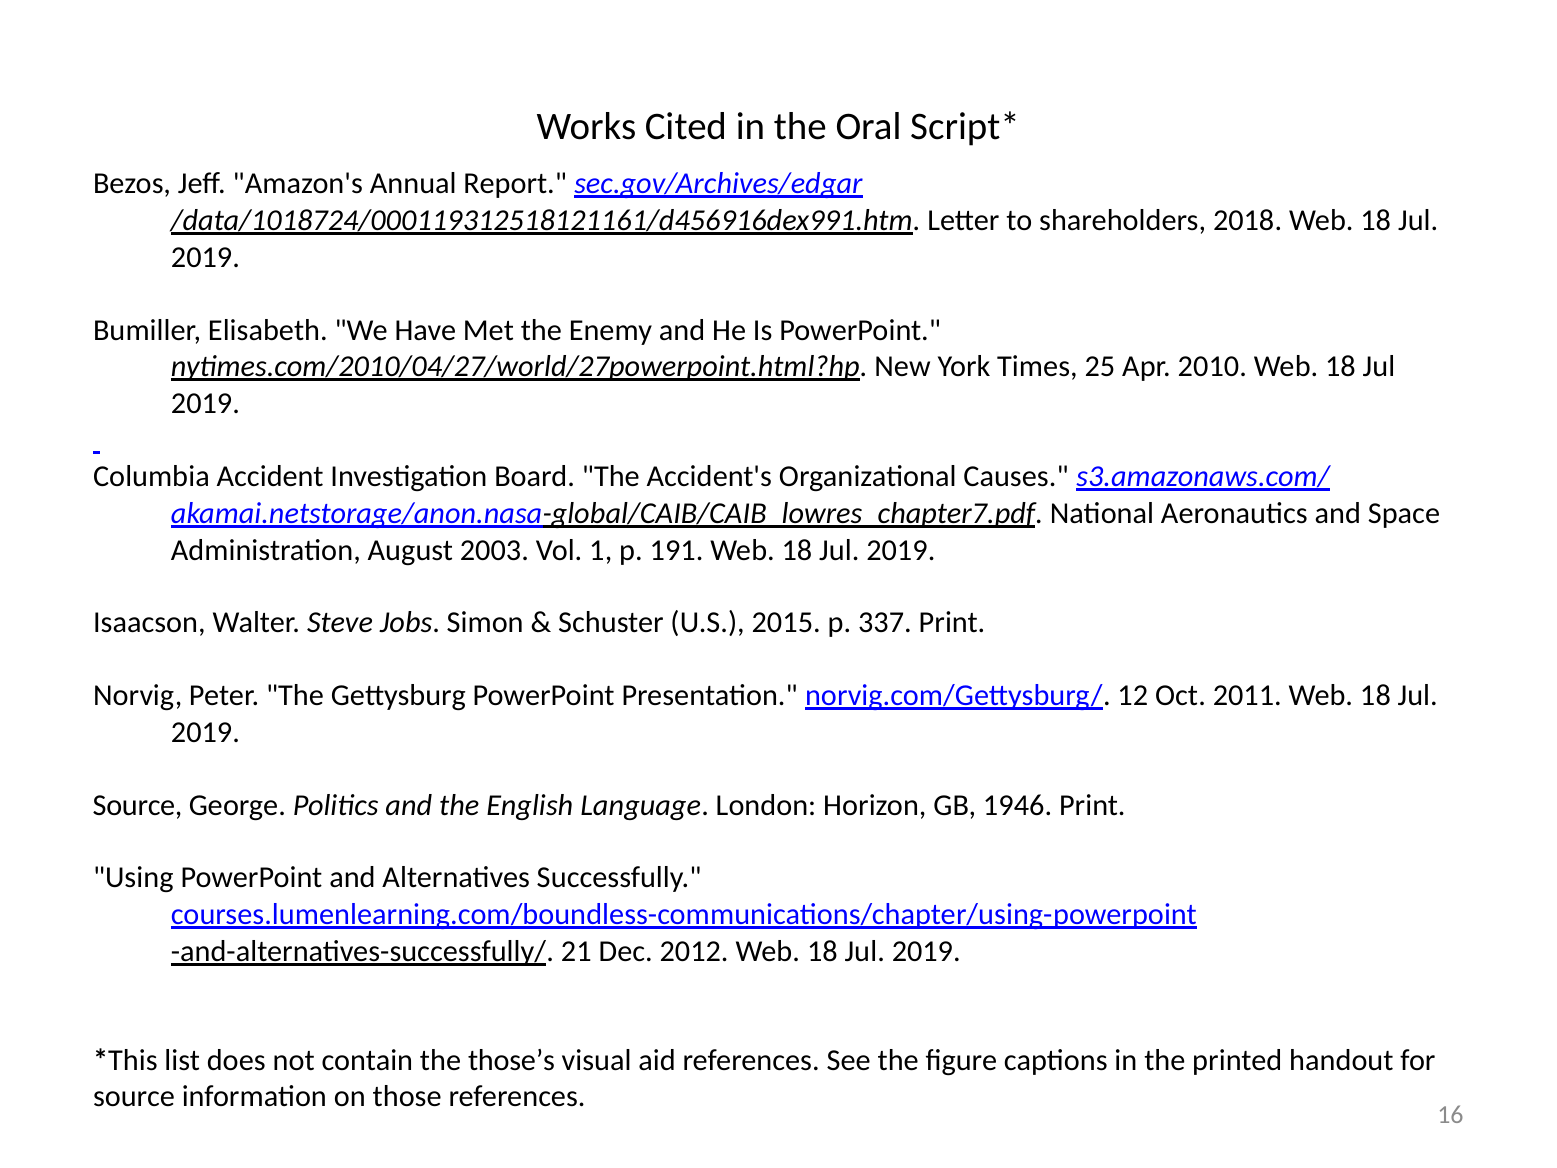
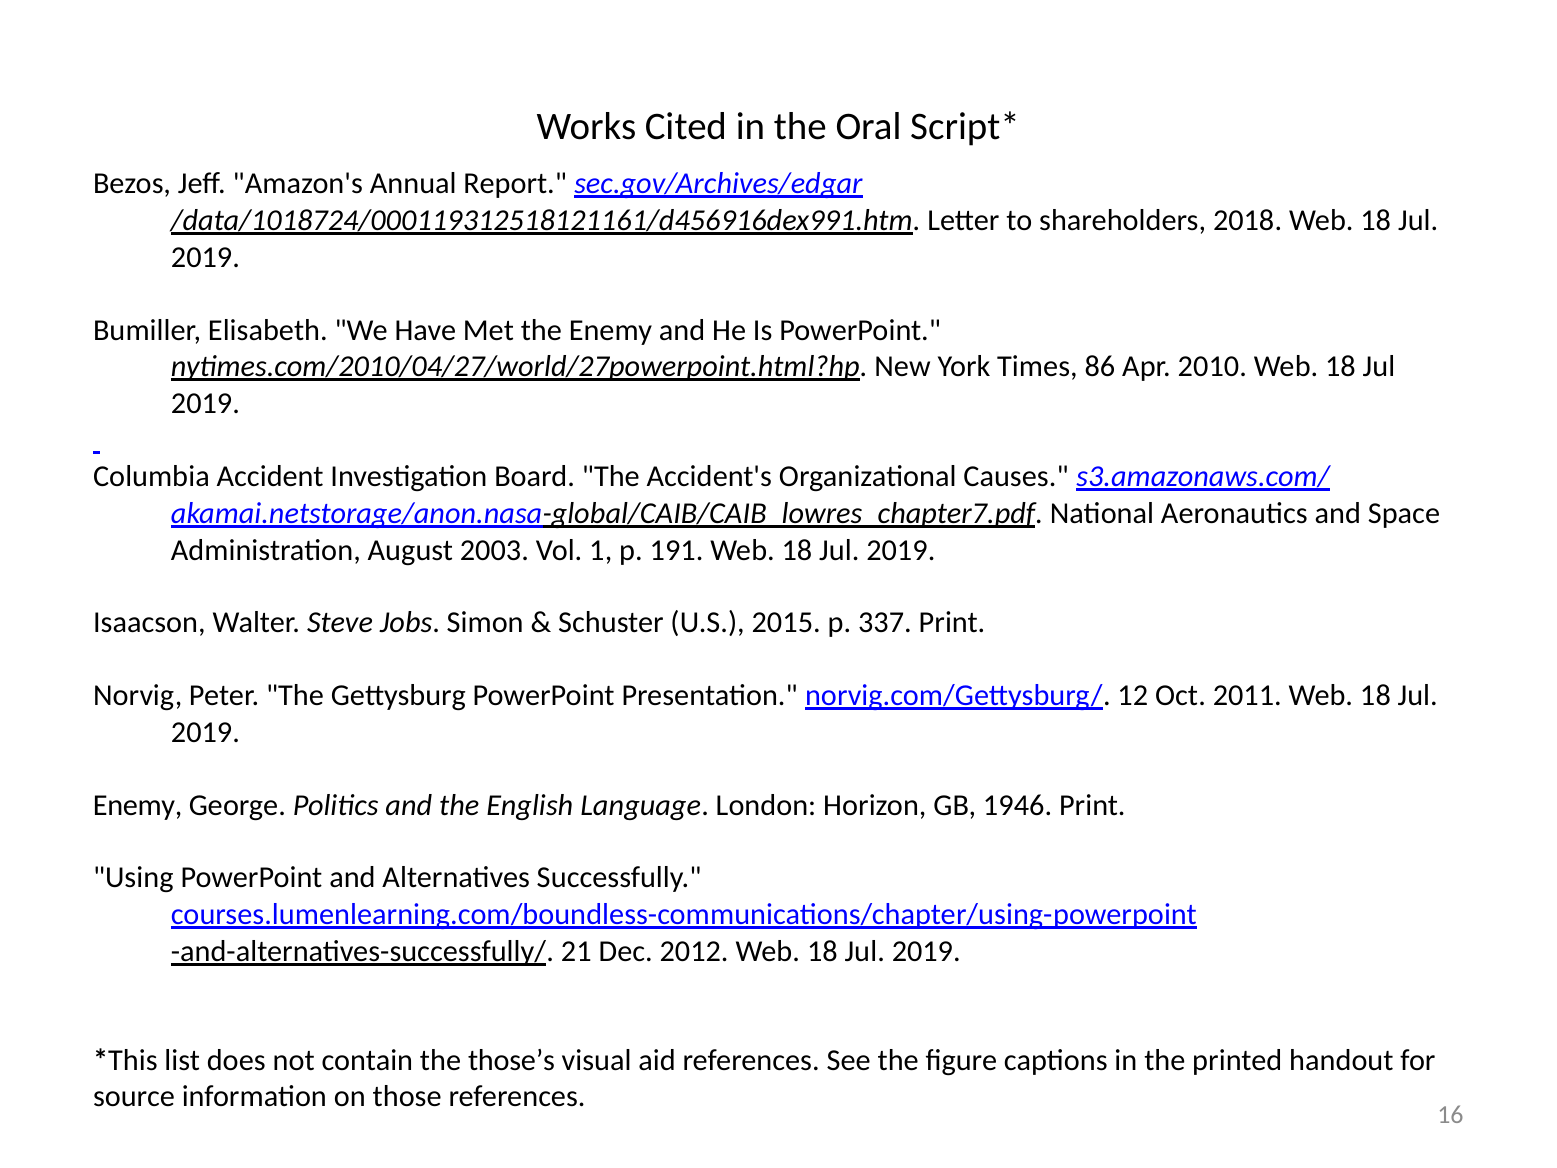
25: 25 -> 86 (1100, 366)
Source: Source -> Enemy (138, 805)
